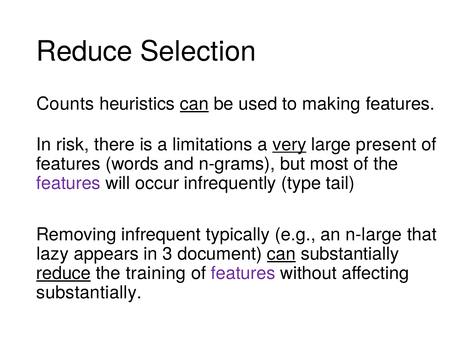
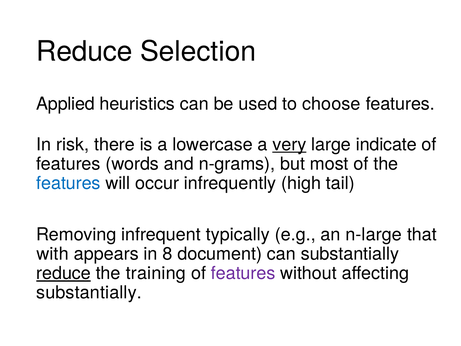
Counts: Counts -> Applied (65, 104)
can underline: present -> none (194, 104)
making: making -> choose (331, 104)
limitations: limitations -> lowercase (213, 144)
present: present -> indicate (386, 144)
features colour: purple -> blue (68, 183)
type: type -> high (301, 183)
lazy: lazy -> with (53, 254)
3: 3 -> 8 (168, 254)
can underline: present -> none (281, 254)
